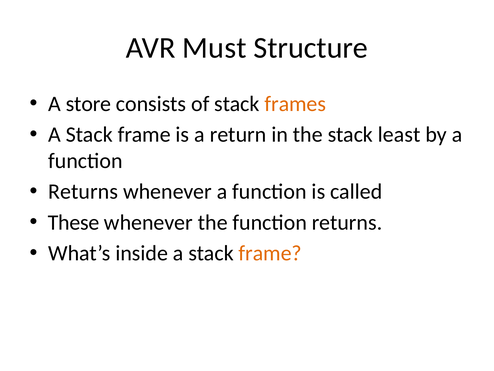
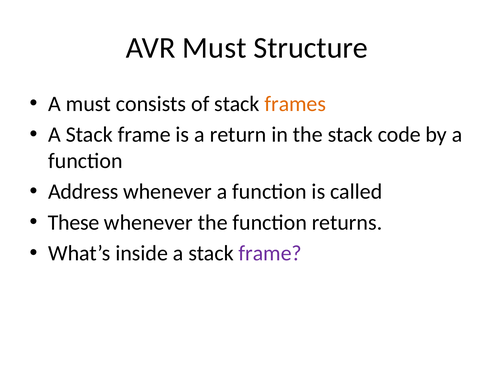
A store: store -> must (88, 104)
least: least -> code (399, 134)
Returns: Returns -> Address (83, 191)
frame colour: orange -> purple (270, 253)
